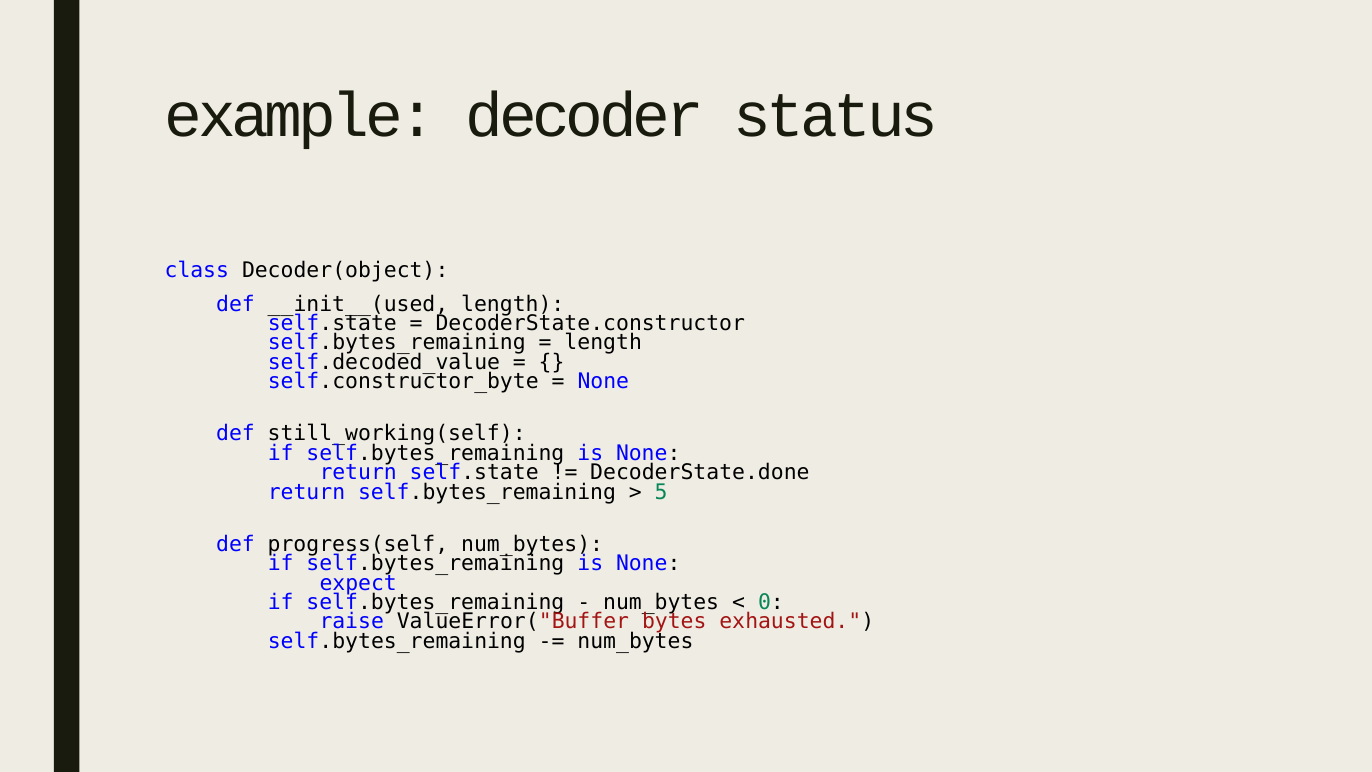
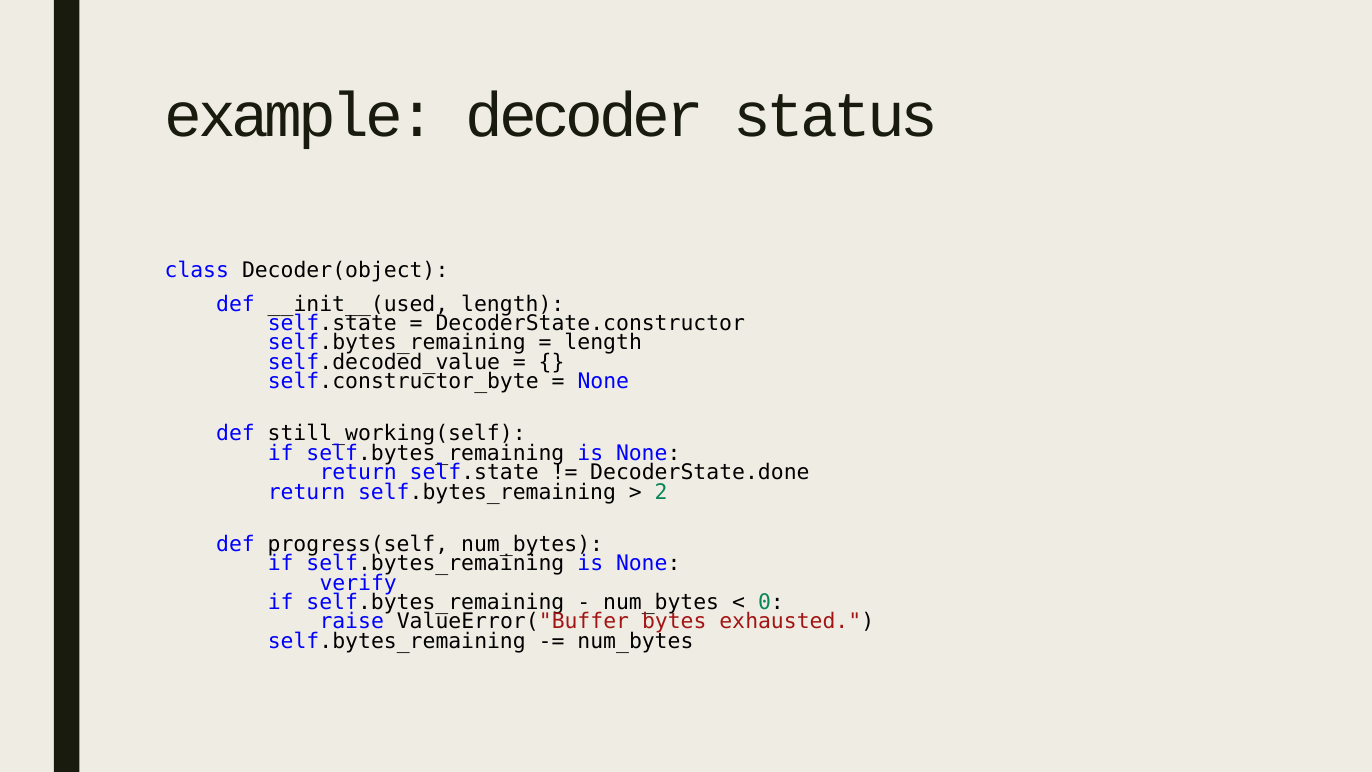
5: 5 -> 2 (661, 492)
expect: expect -> verify (358, 583)
